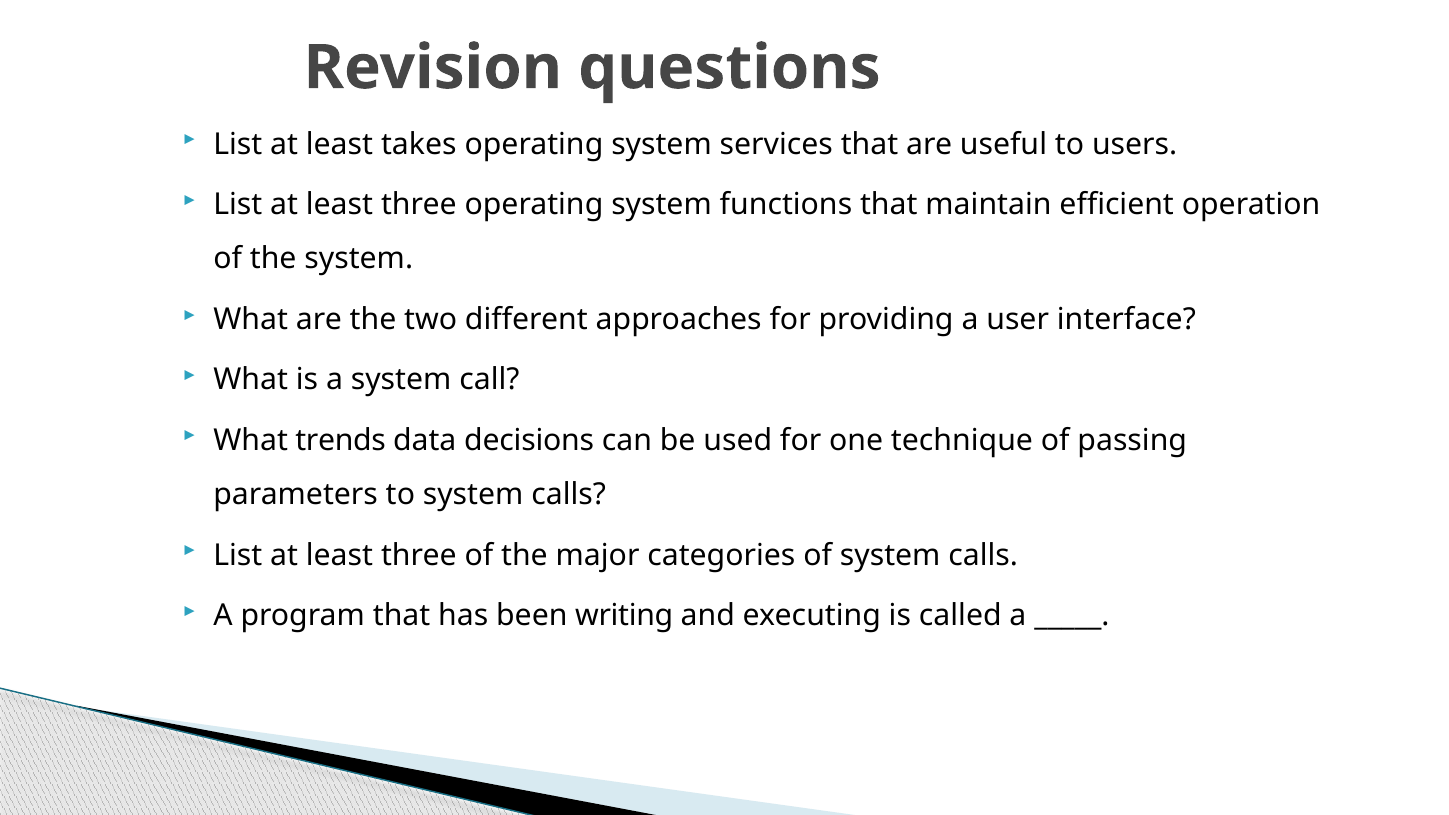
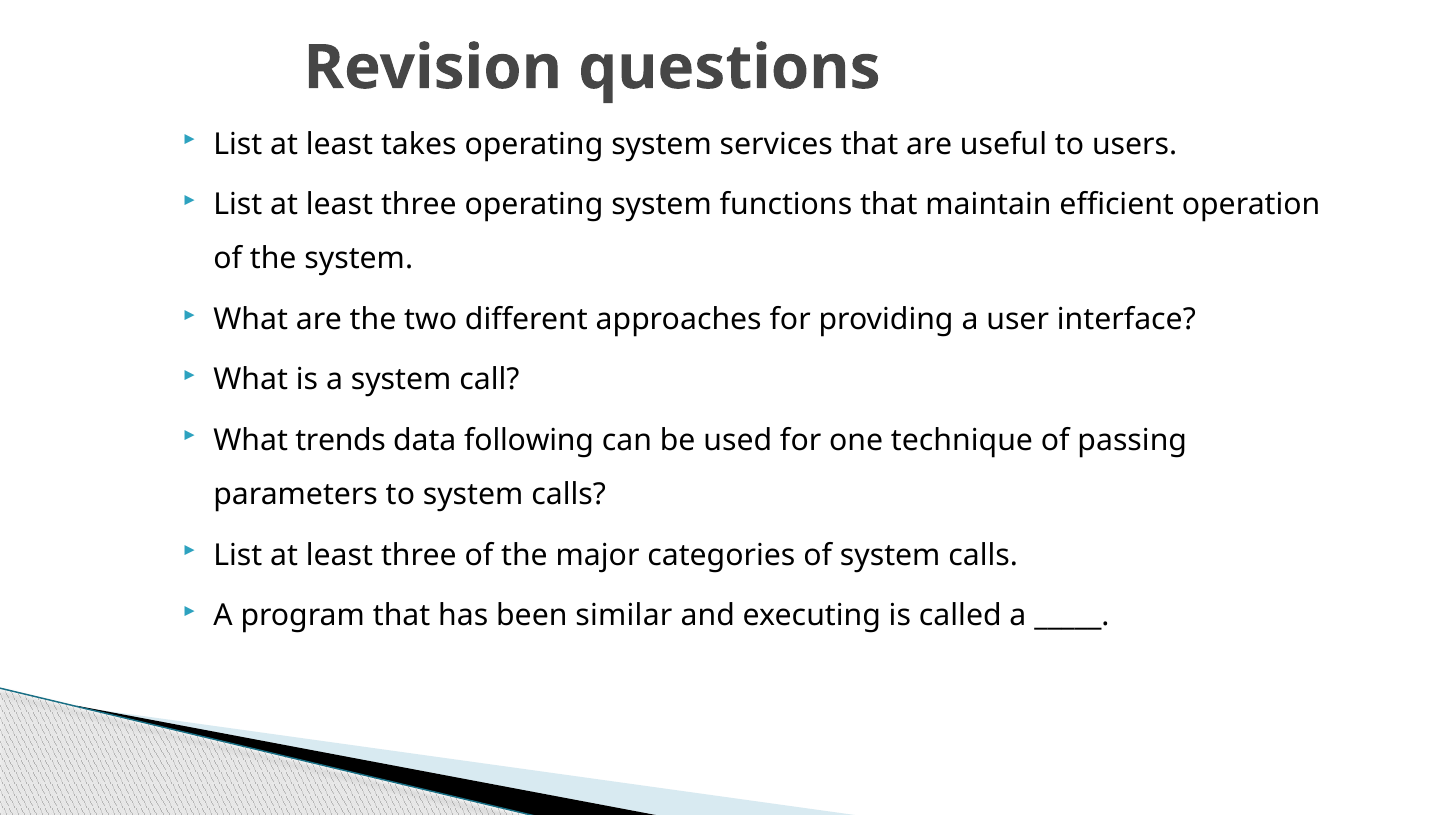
decisions: decisions -> following (529, 440)
writing: writing -> similar (624, 616)
